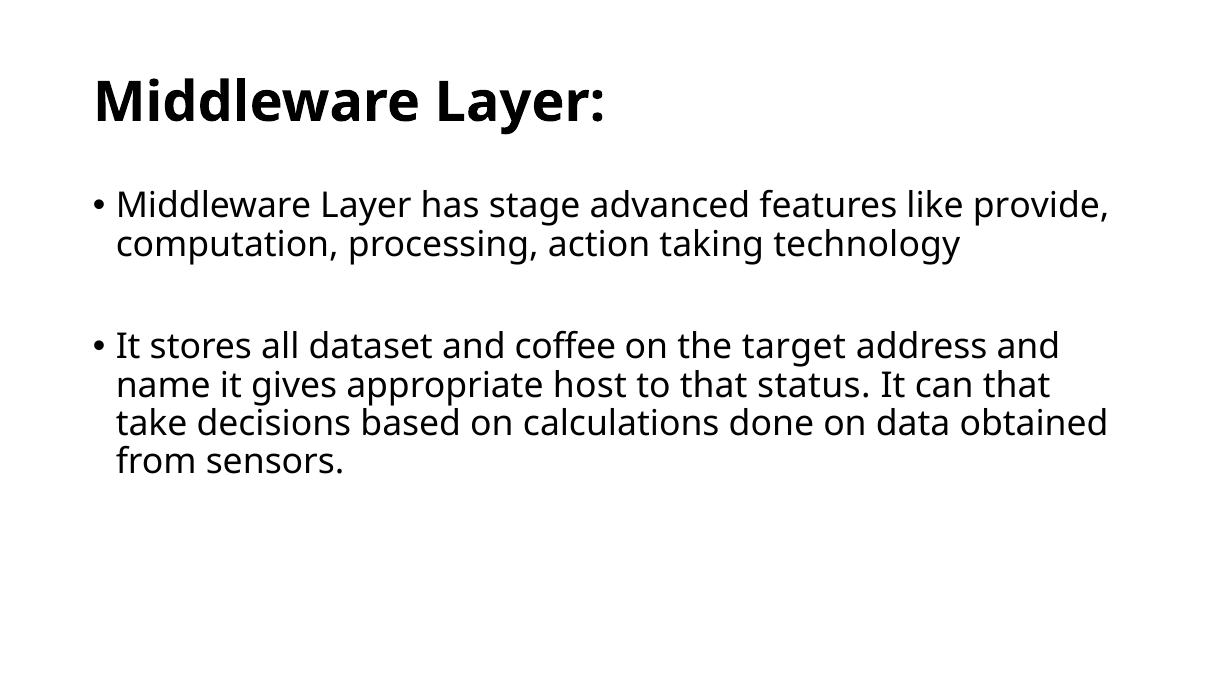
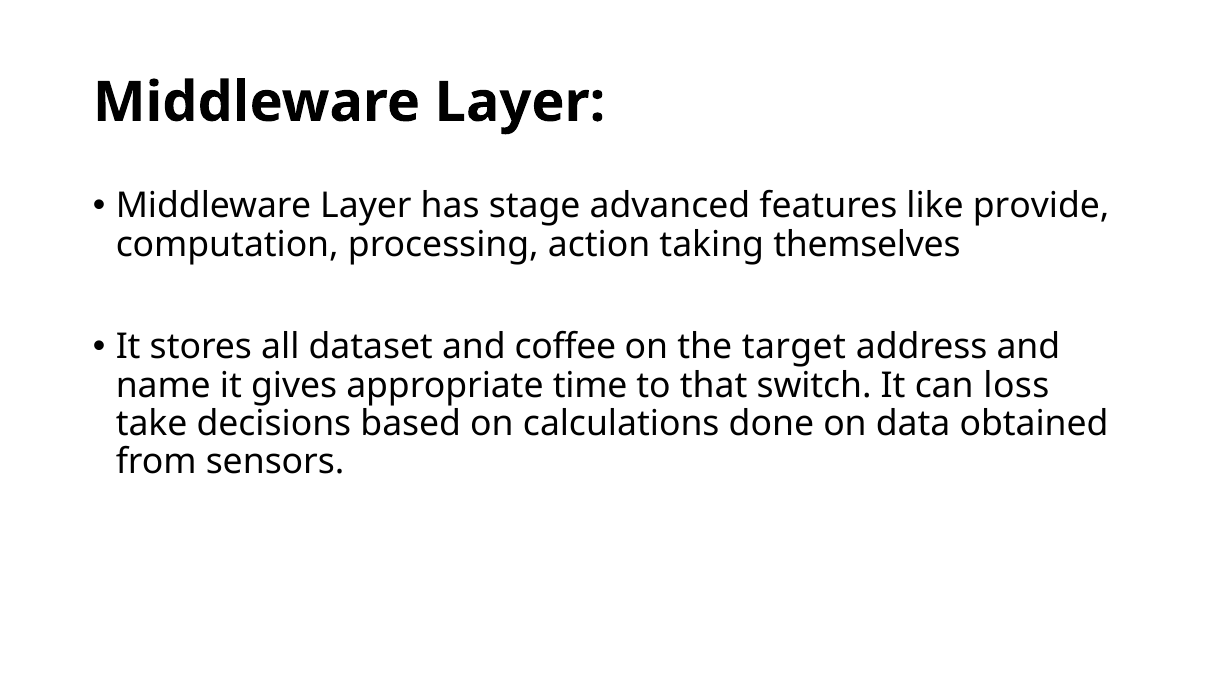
technology: technology -> themselves (867, 245)
host: host -> time (590, 385)
status: status -> switch (814, 385)
can that: that -> loss (1016, 385)
